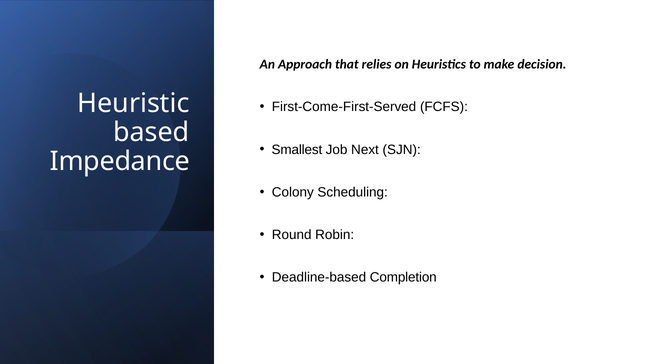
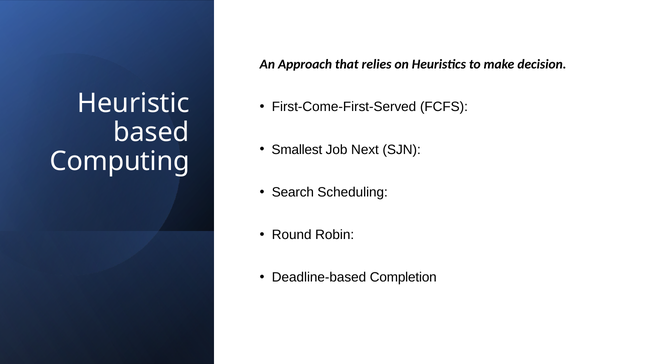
Impedance: Impedance -> Computing (120, 161)
Colony: Colony -> Search (293, 192)
